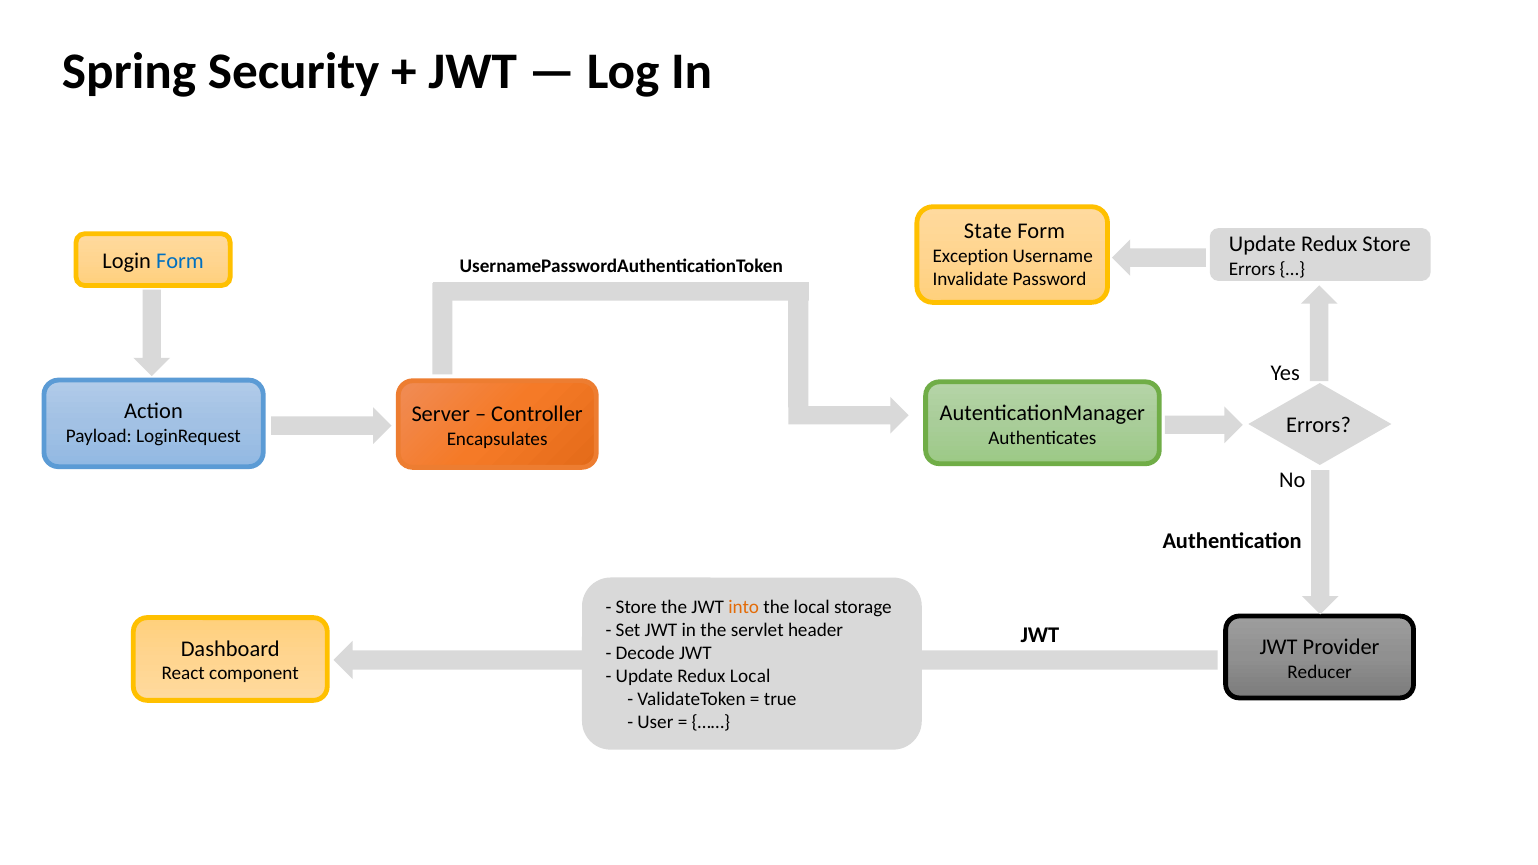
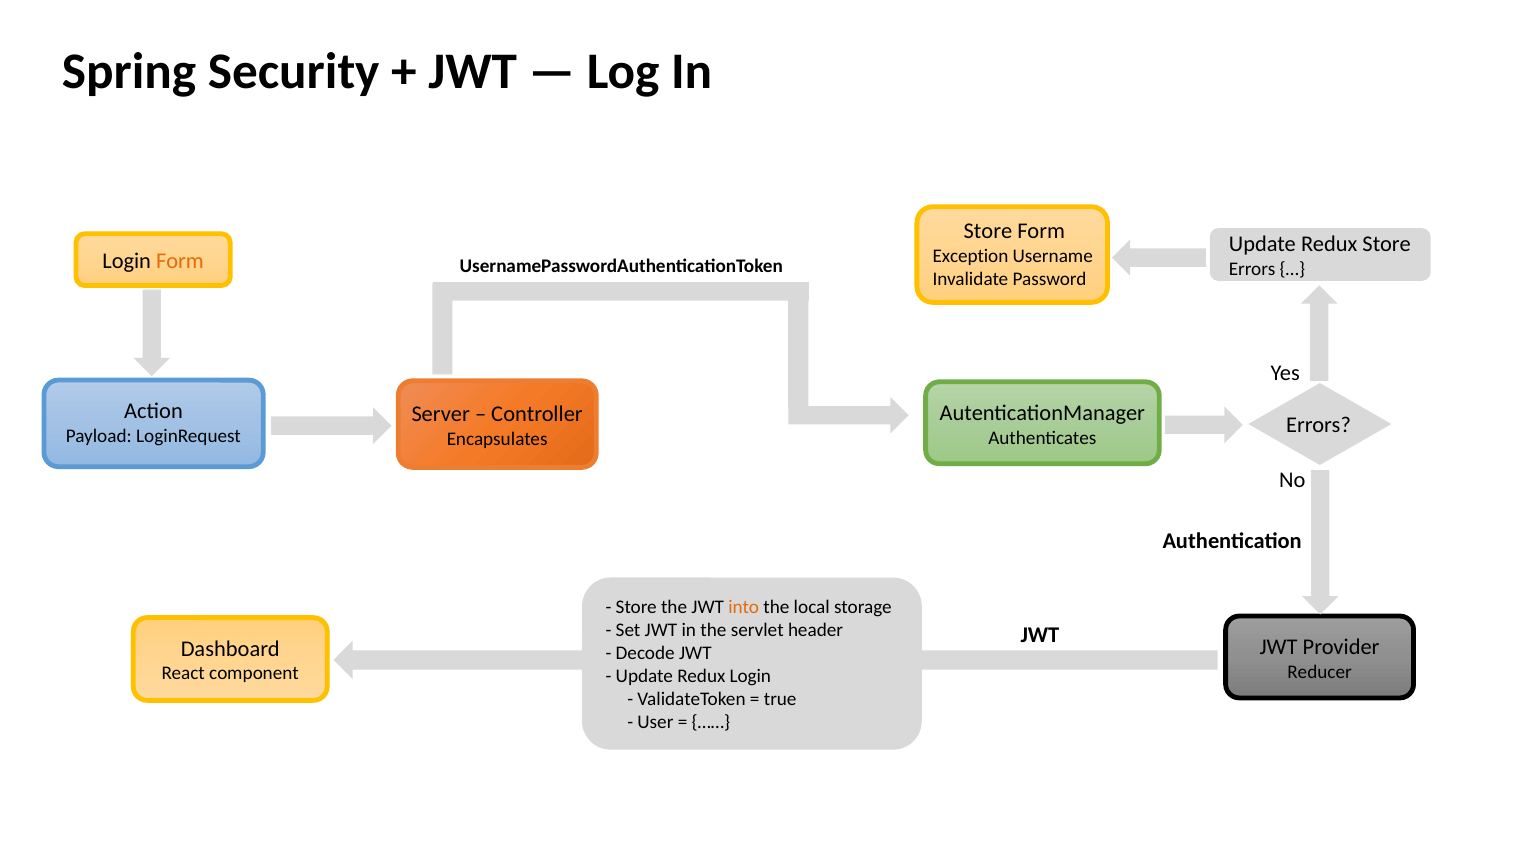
State: State -> Store (988, 232)
Form colour: blue -> orange (180, 261)
Redux Local: Local -> Login (750, 676)
